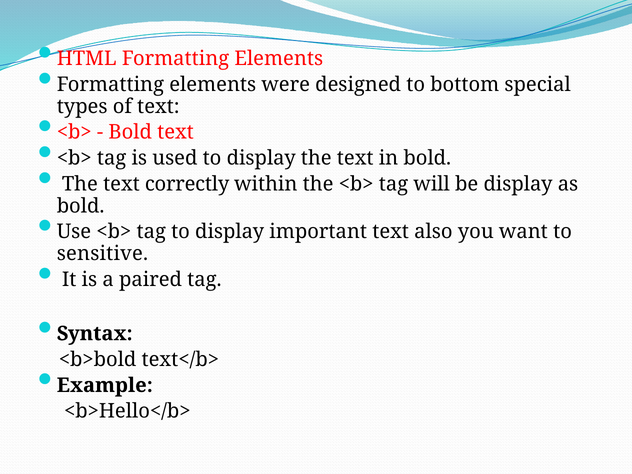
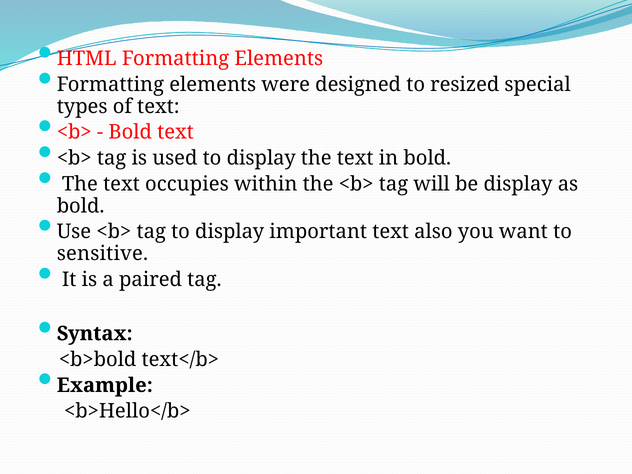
bottom: bottom -> resized (465, 85)
correctly: correctly -> occupies (187, 184)
